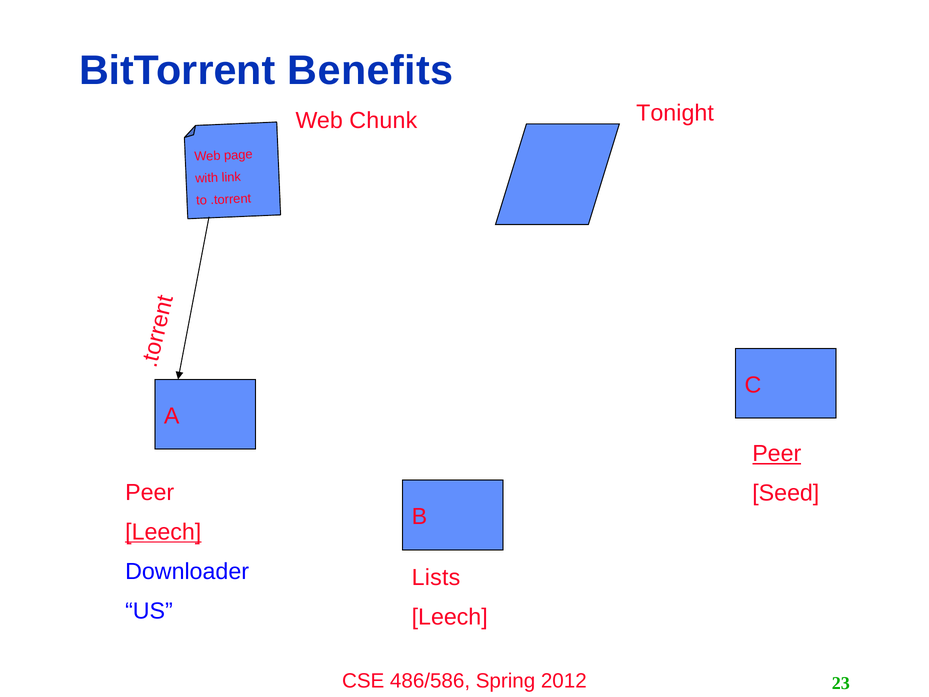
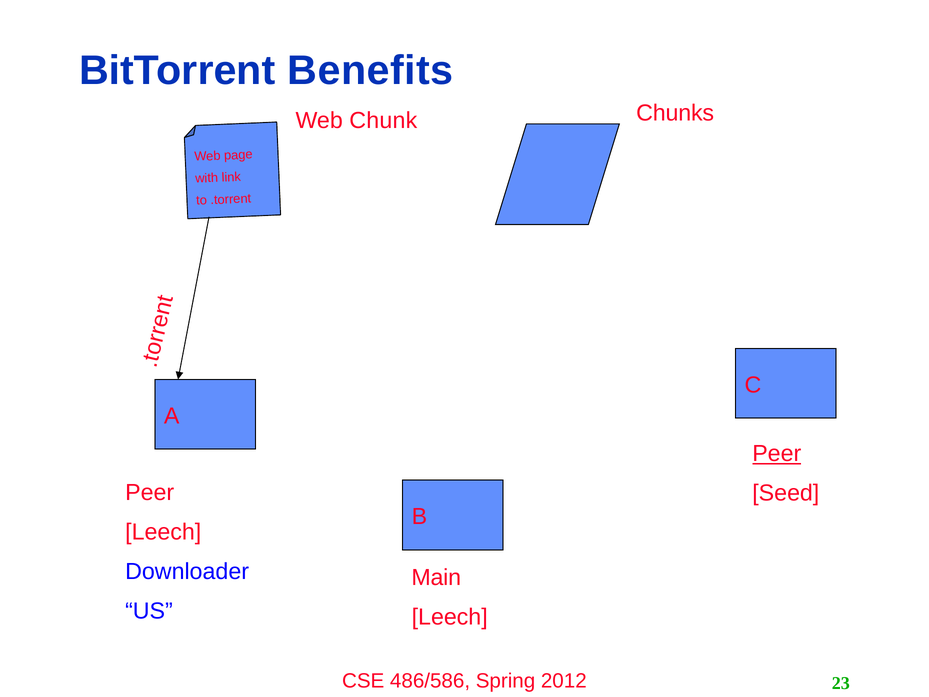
Tonight: Tonight -> Chunks (675, 113)
Leech underline: present -> none (163, 532)
Lists: Lists -> Main (436, 577)
